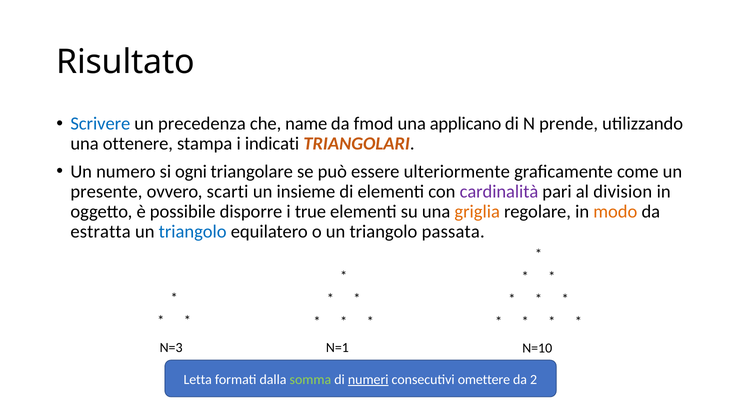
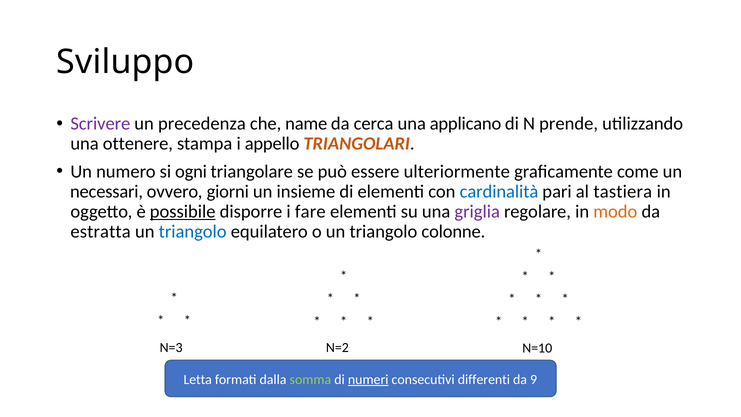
Risultato: Risultato -> Sviluppo (125, 62)
Scrivere colour: blue -> purple (100, 124)
fmod: fmod -> cerca (374, 124)
indicati: indicati -> appello (272, 144)
presente: presente -> necessari (107, 191)
scarti: scarti -> giorni (228, 191)
cardinalità colour: purple -> blue (499, 191)
division: division -> tastiera (623, 191)
possibile underline: none -> present (183, 211)
true: true -> fare (310, 211)
griglia colour: orange -> purple (477, 211)
passata: passata -> colonne (453, 231)
N=1: N=1 -> N=2 (337, 348)
omettere: omettere -> differenti (484, 379)
2: 2 -> 9 (534, 379)
